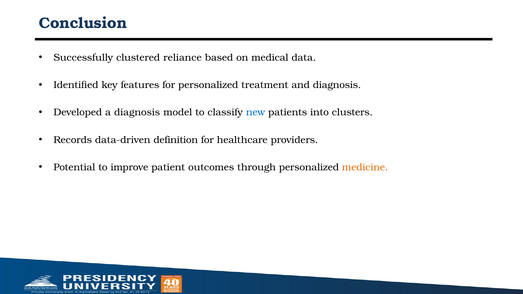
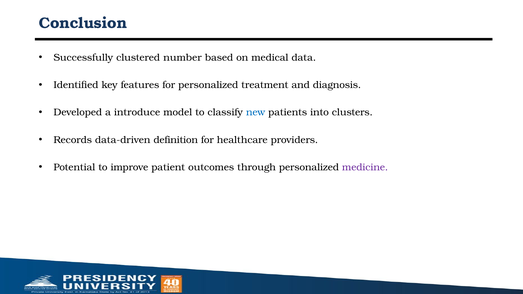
reliance: reliance -> number (182, 58)
a diagnosis: diagnosis -> introduce (137, 112)
medicine colour: orange -> purple (365, 167)
